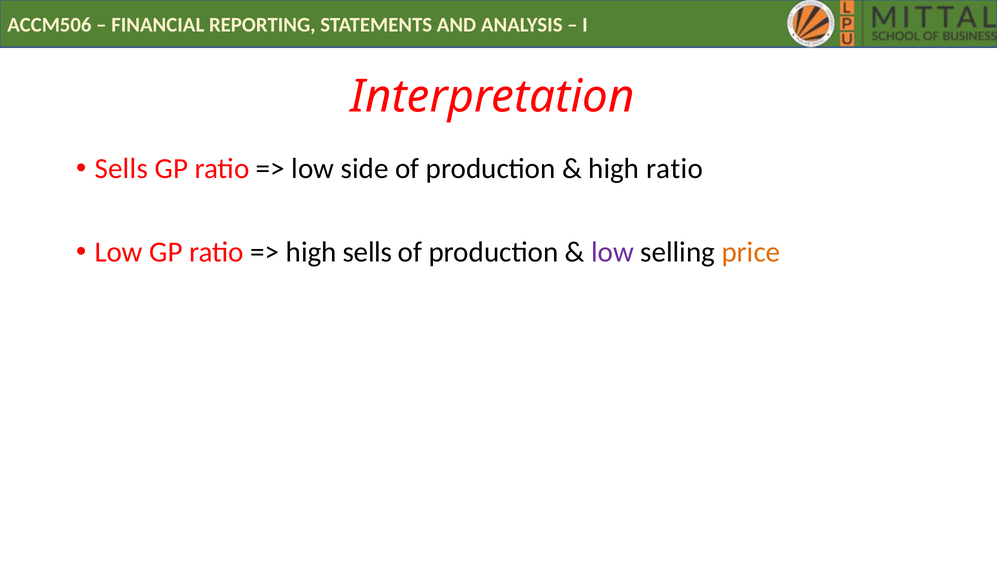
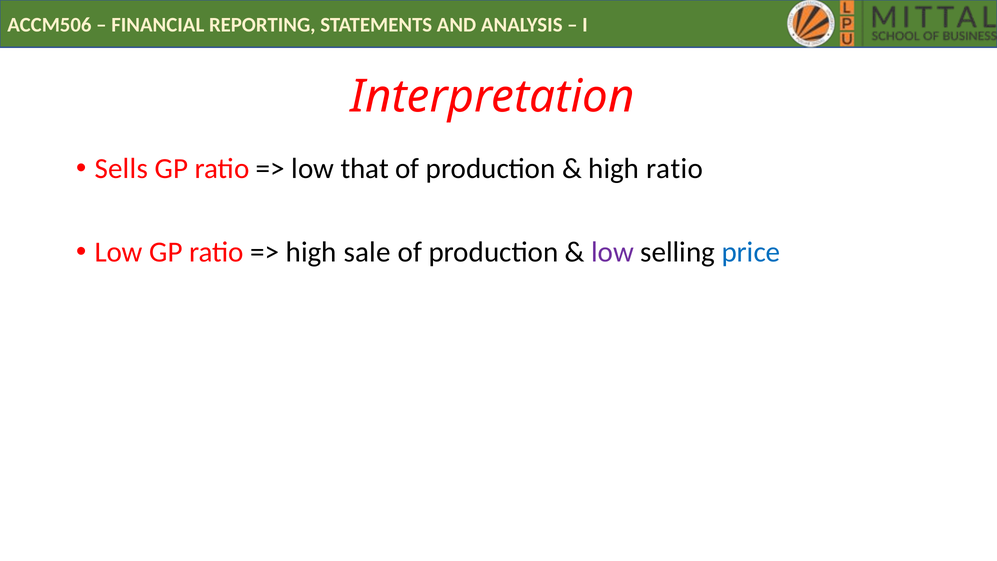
side: side -> that (365, 169)
high sells: sells -> sale (367, 252)
price colour: orange -> blue (751, 252)
